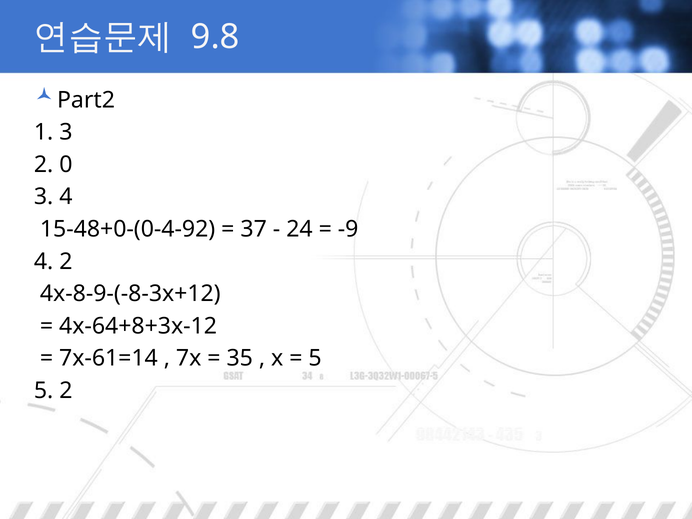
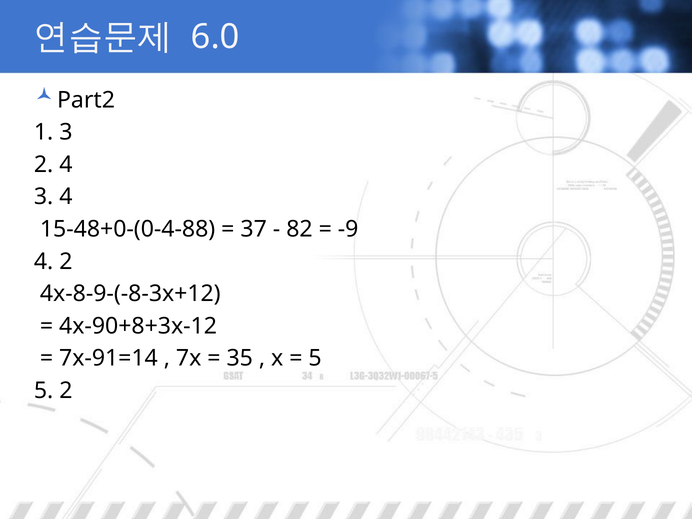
9.8: 9.8 -> 6.0 (215, 37)
2 0: 0 -> 4 (66, 165)
15-48+0-(0-4-92: 15-48+0-(0-4-92 -> 15-48+0-(0-4-88 (128, 229)
24: 24 -> 82 (299, 229)
4x-64+8+3x-12: 4x-64+8+3x-12 -> 4x-90+8+3x-12 (138, 326)
7x-61=14: 7x-61=14 -> 7x-91=14 (108, 358)
